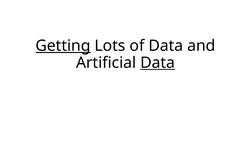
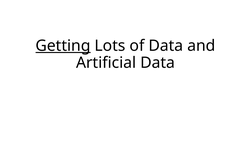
Data underline: present -> none (158, 63)
